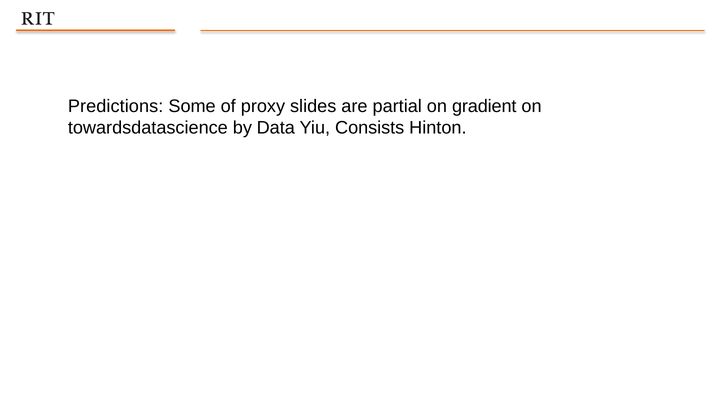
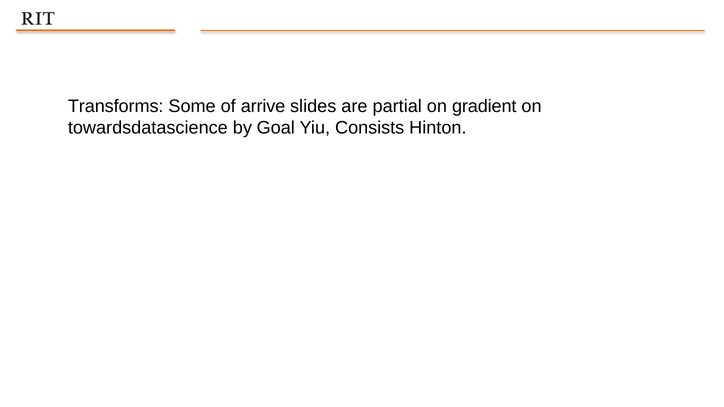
Predictions: Predictions -> Transforms (116, 106)
proxy: proxy -> arrive (263, 106)
Data: Data -> Goal (276, 128)
